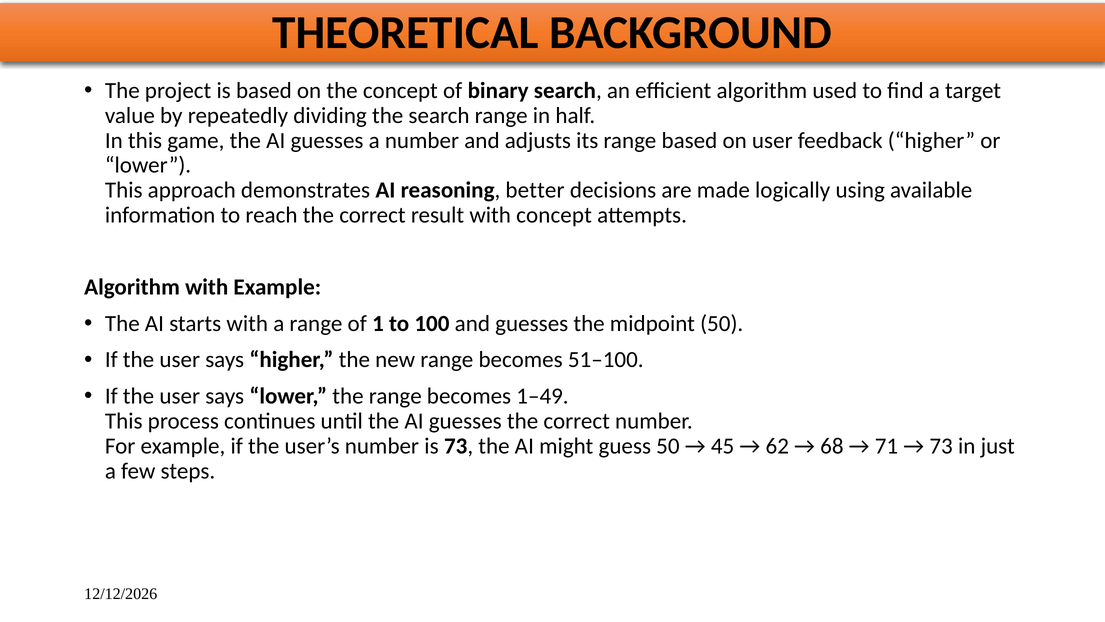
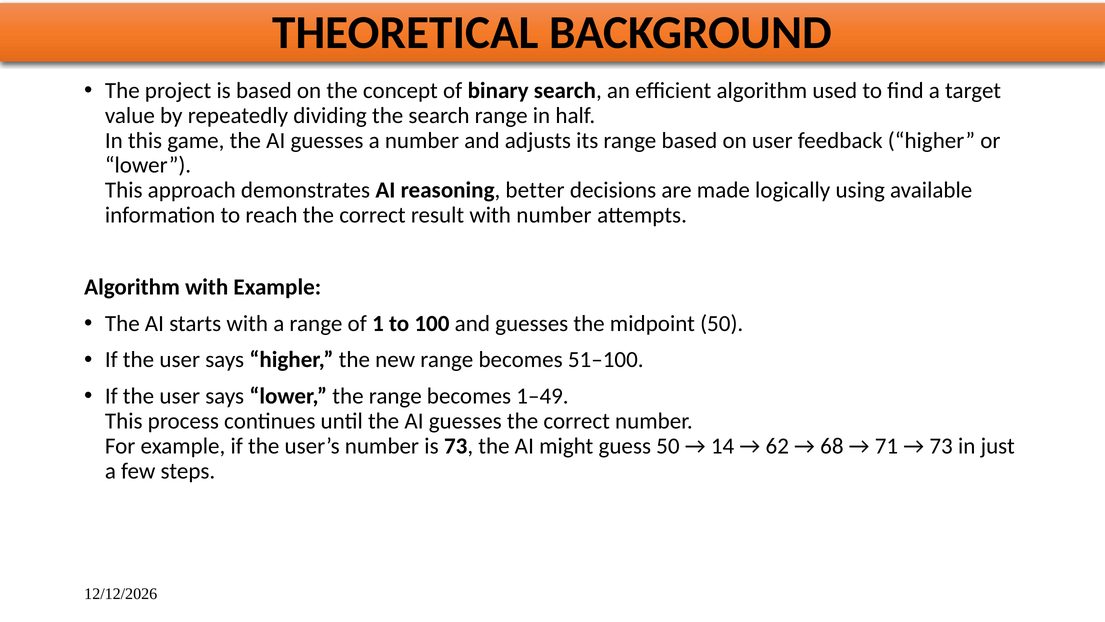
with concept: concept -> number (554, 215)
45: 45 -> 14 (723, 446)
